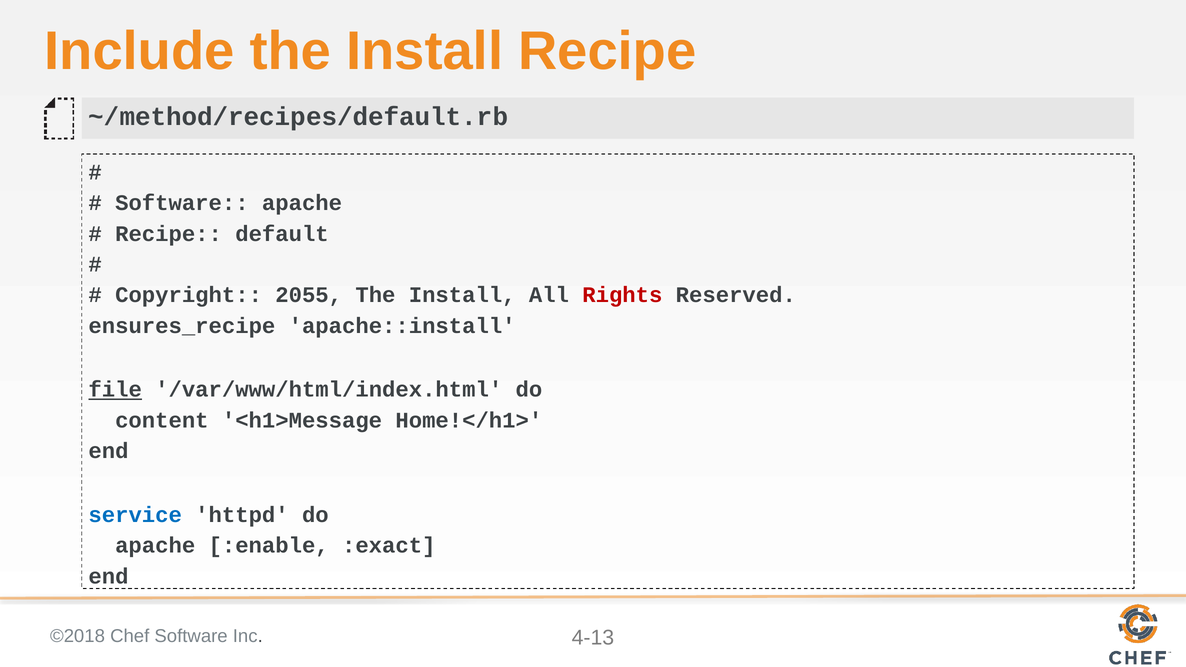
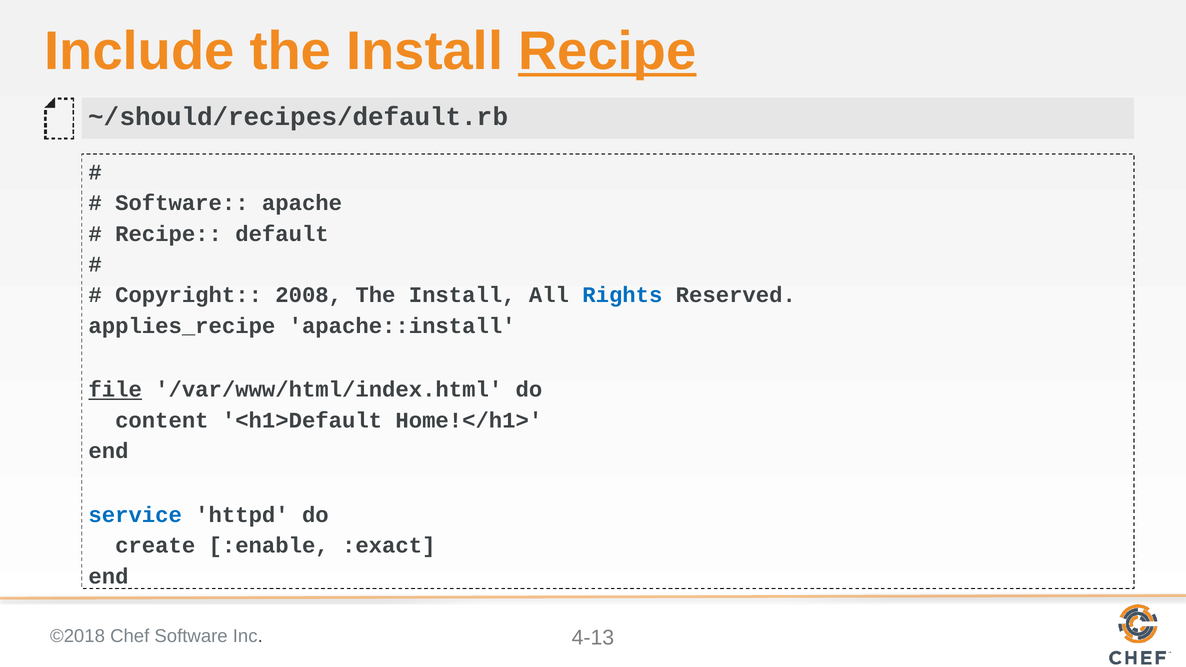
Recipe underline: none -> present (607, 51)
~/method/recipes/default.rb: ~/method/recipes/default.rb -> ~/should/recipes/default.rb (298, 117)
2055: 2055 -> 2008 (309, 295)
Rights colour: red -> blue (622, 295)
ensures_recipe: ensures_recipe -> applies_recipe (182, 326)
<h1>Message: <h1>Message -> <h1>Default (302, 420)
apache: apache -> create (155, 546)
